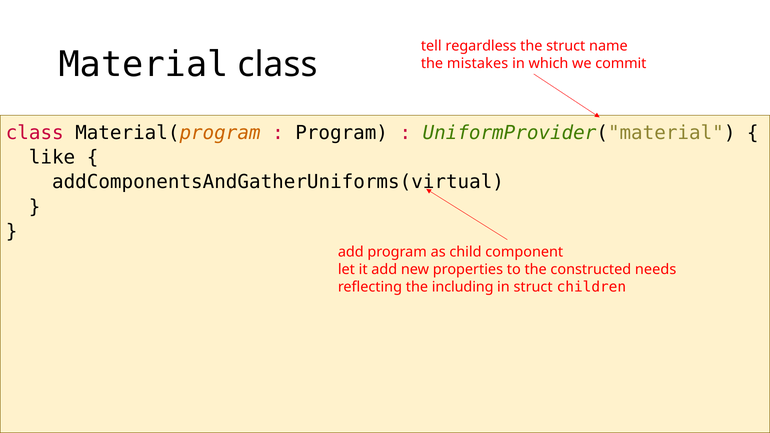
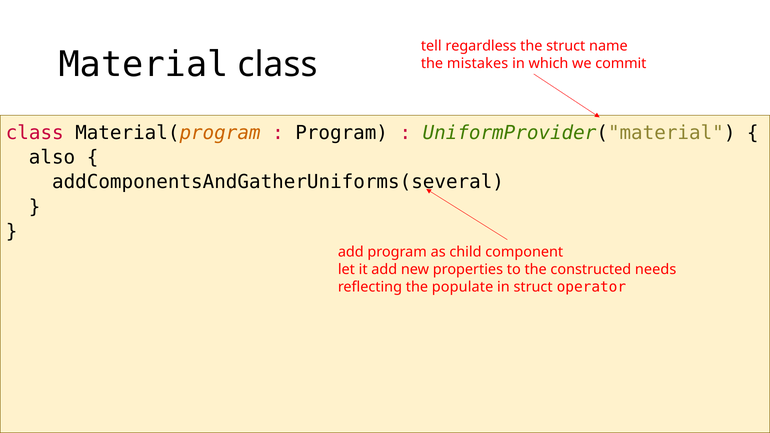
like: like -> also (52, 157)
addComponentsAndGatherUniforms(virtual: addComponentsAndGatherUniforms(virtual -> addComponentsAndGatherUniforms(several (278, 182)
including: including -> populate (463, 287)
children: children -> operator (591, 287)
